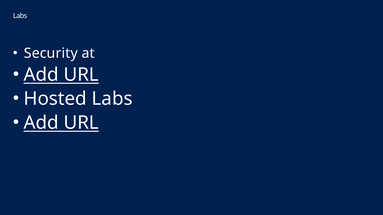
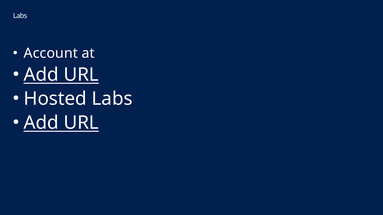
Security: Security -> Account (51, 53)
